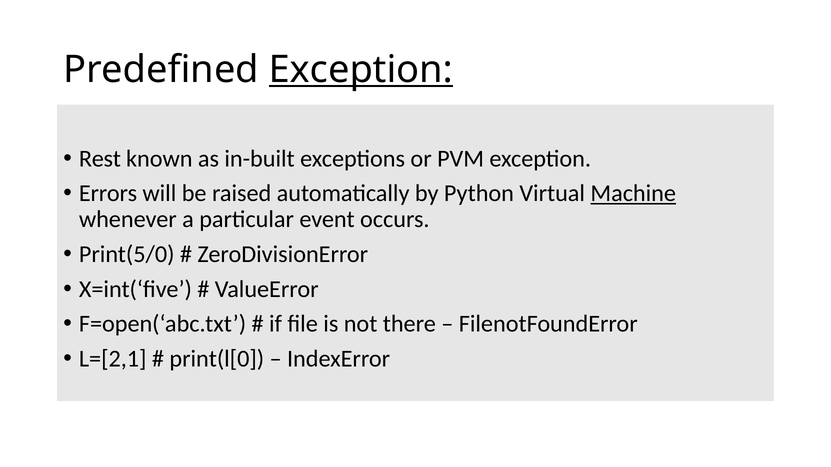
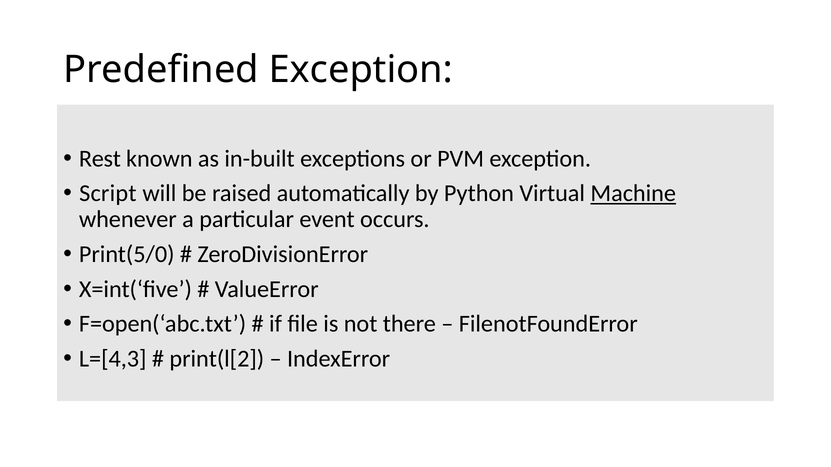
Exception underline: present -> none (361, 70)
Errors: Errors -> Script (108, 194)
L=[2,1: L=[2,1 -> L=[4,3 (113, 359)
print(l[0: print(l[0 -> print(l[2 (217, 359)
